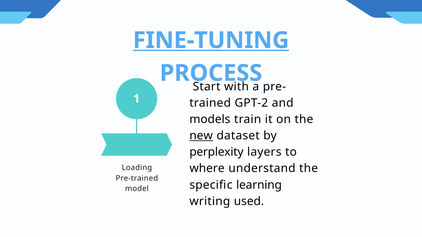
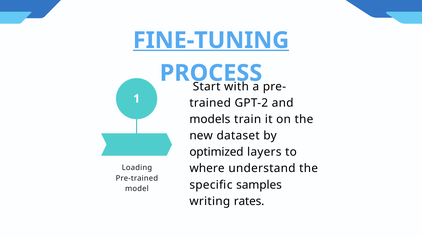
new underline: present -> none (201, 136)
perplexity: perplexity -> optimized (216, 152)
learning: learning -> samples (259, 185)
used: used -> rates (249, 202)
